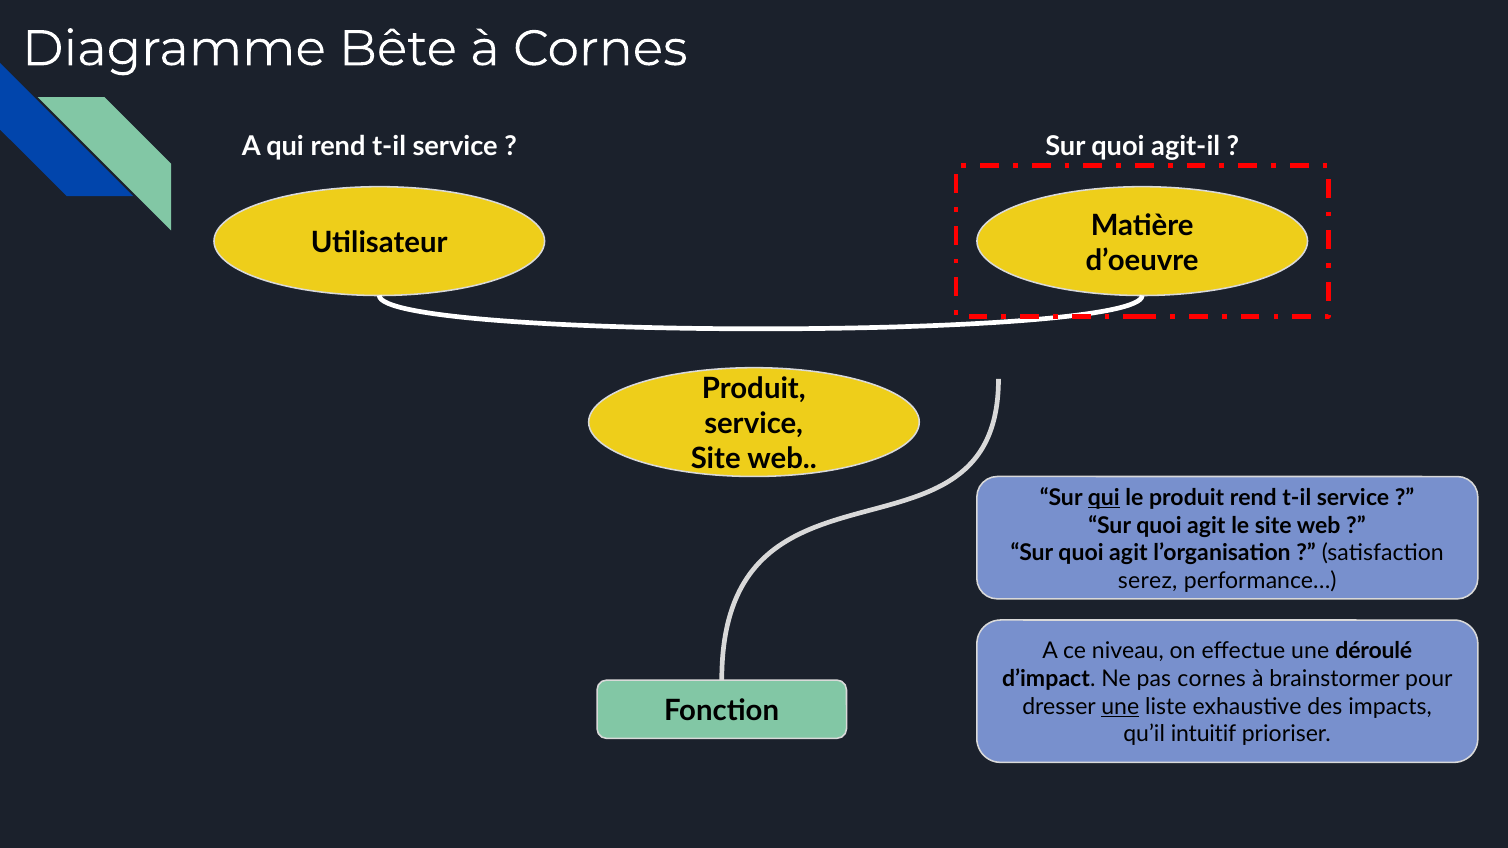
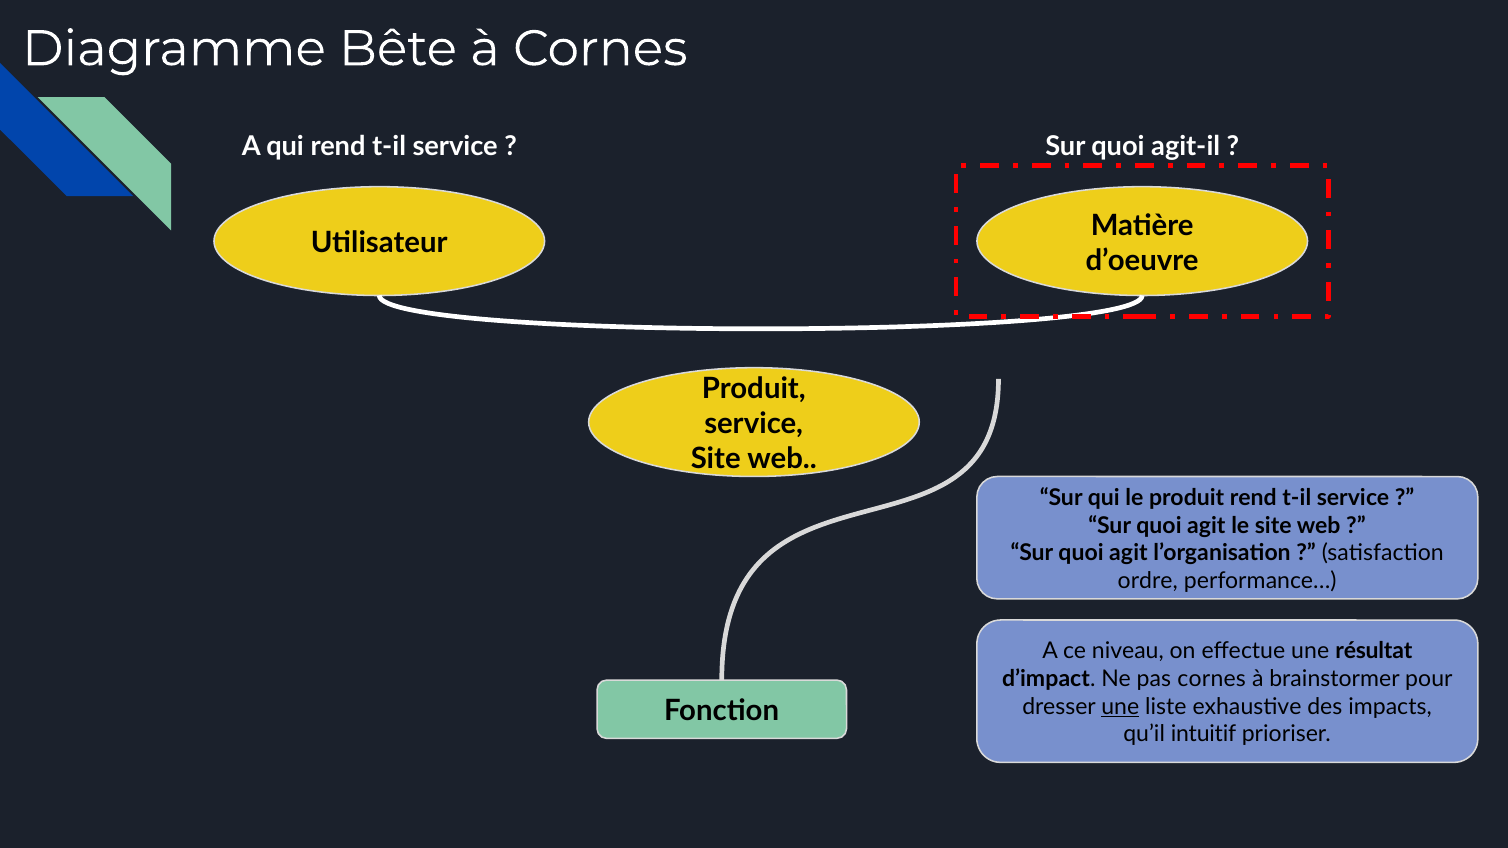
qui underline: present -> none (1104, 498)
serez: serez -> ordre (1148, 581)
déroulé: déroulé -> résultat (1374, 651)
